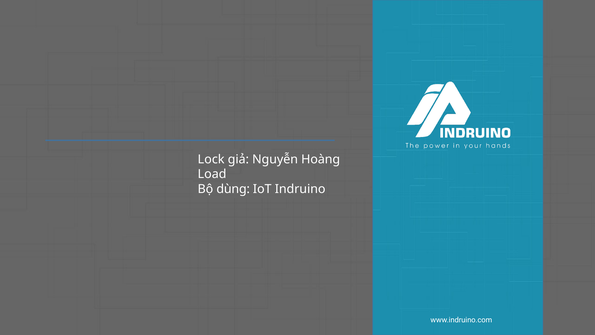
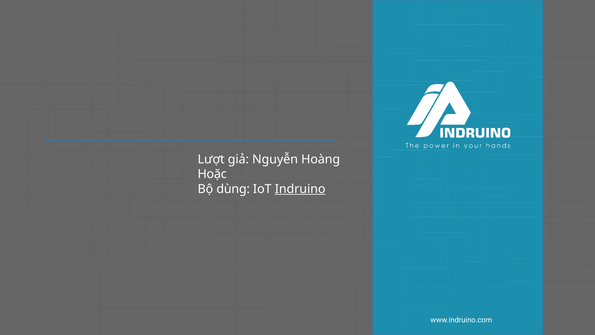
Lock: Lock -> Lượt (211, 159)
Load: Load -> Hoặc (212, 174)
Indruino underline: none -> present (300, 189)
